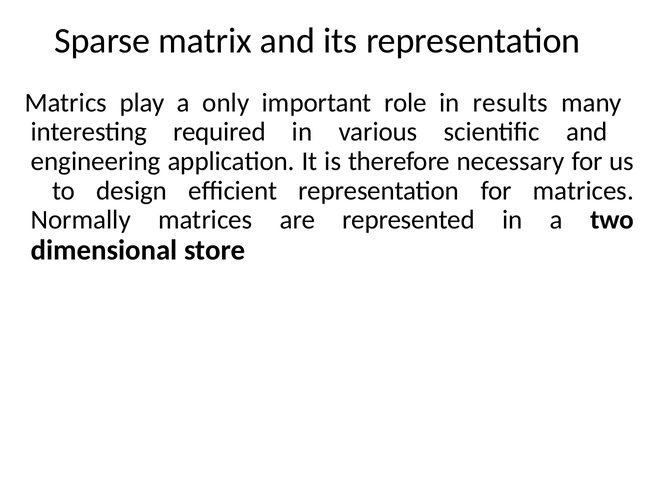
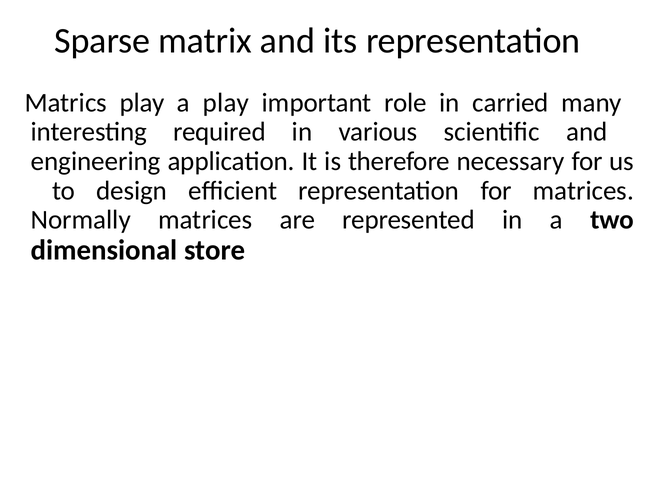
a only: only -> play (226, 103)
results: results -> carried (511, 103)
